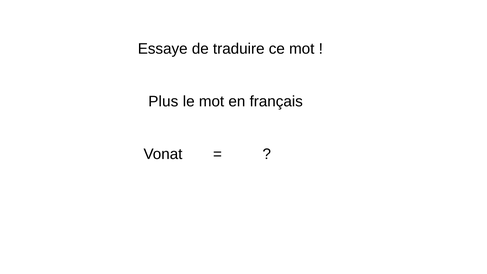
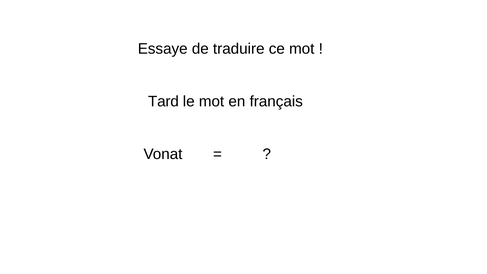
Plus: Plus -> Tard (163, 101)
